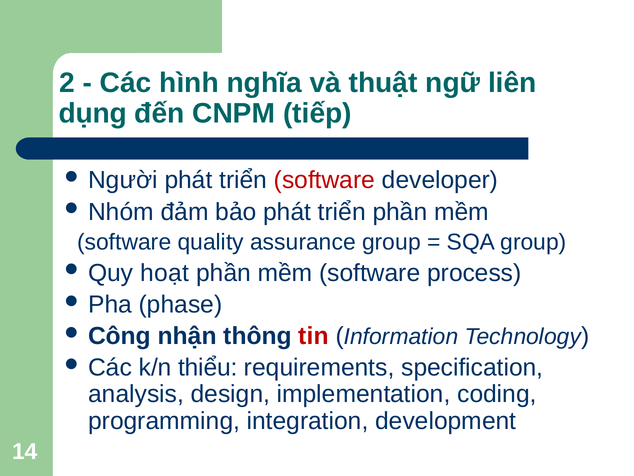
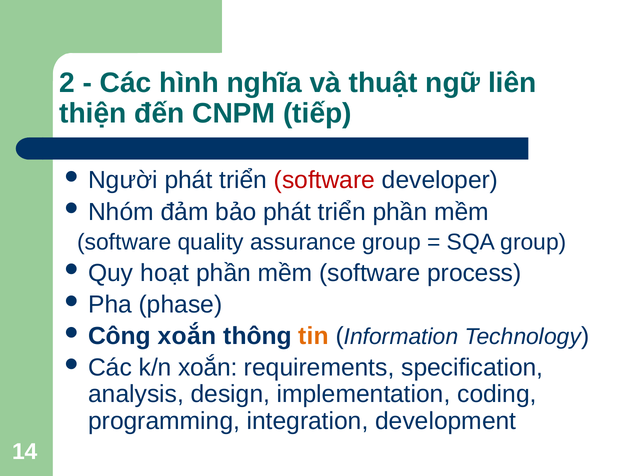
dụng: dụng -> thiện (93, 114)
Công nhận: nhận -> xoắn (187, 336)
tin colour: red -> orange (314, 336)
k/n thiểu: thiểu -> xoắn (208, 367)
